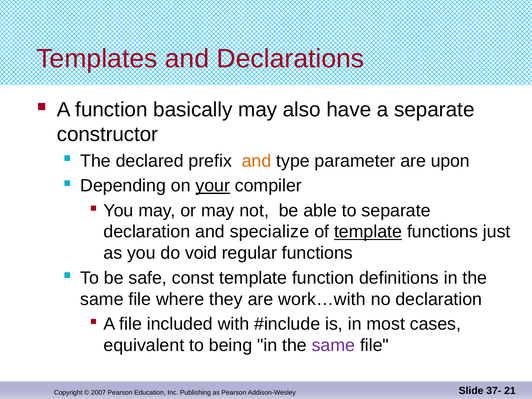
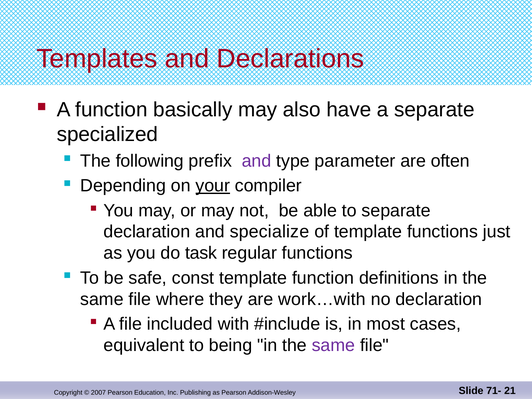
constructor: constructor -> specialized (108, 134)
declared: declared -> following (150, 161)
and colour: orange -> purple (257, 161)
upon: upon -> often (450, 161)
template underline: present -> none (368, 232)
void: void -> task (201, 253)
37-: 37- -> 71- (494, 391)
